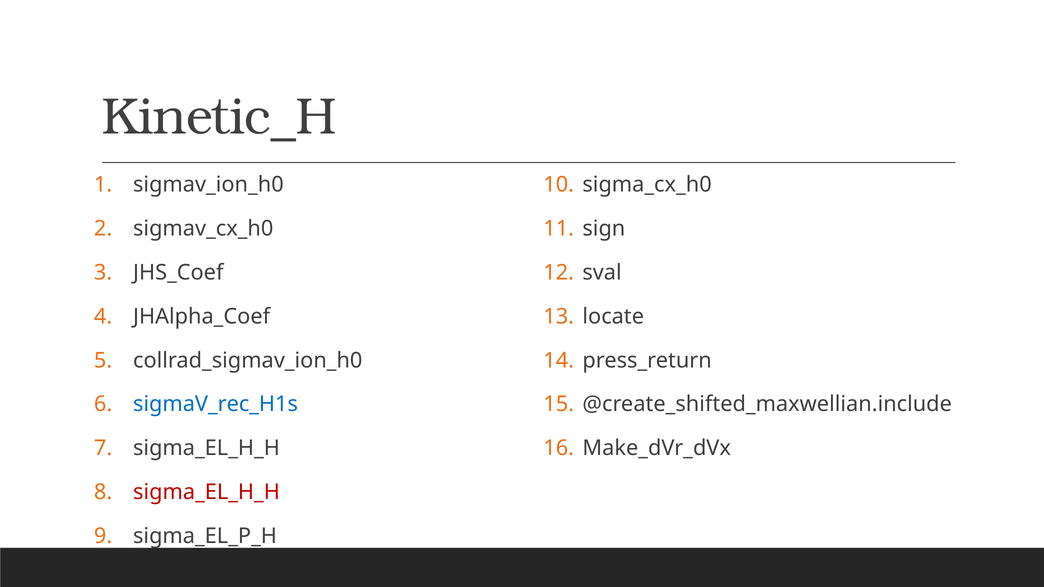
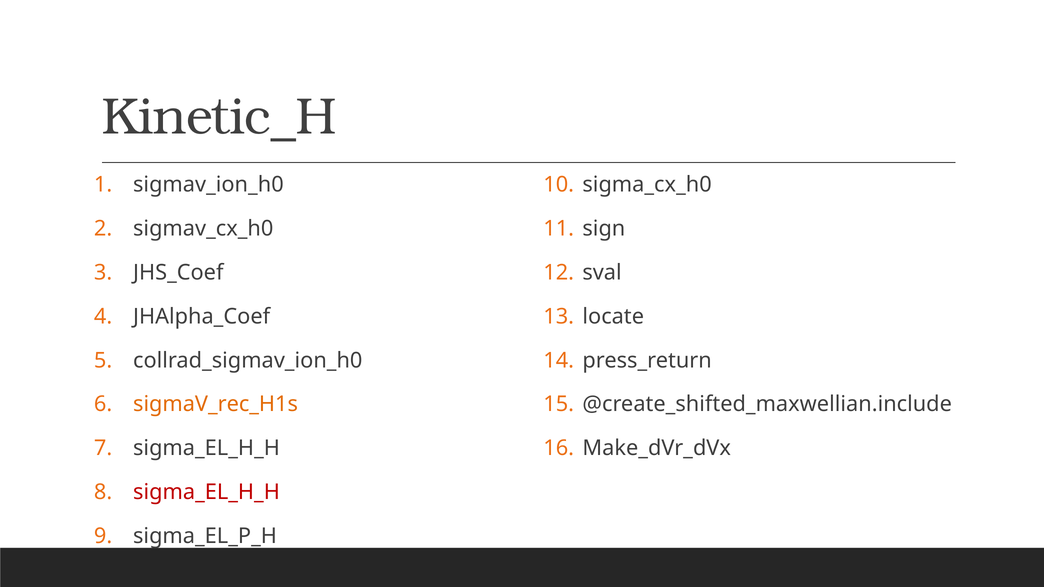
sigmaV_rec_H1s colour: blue -> orange (216, 404)
